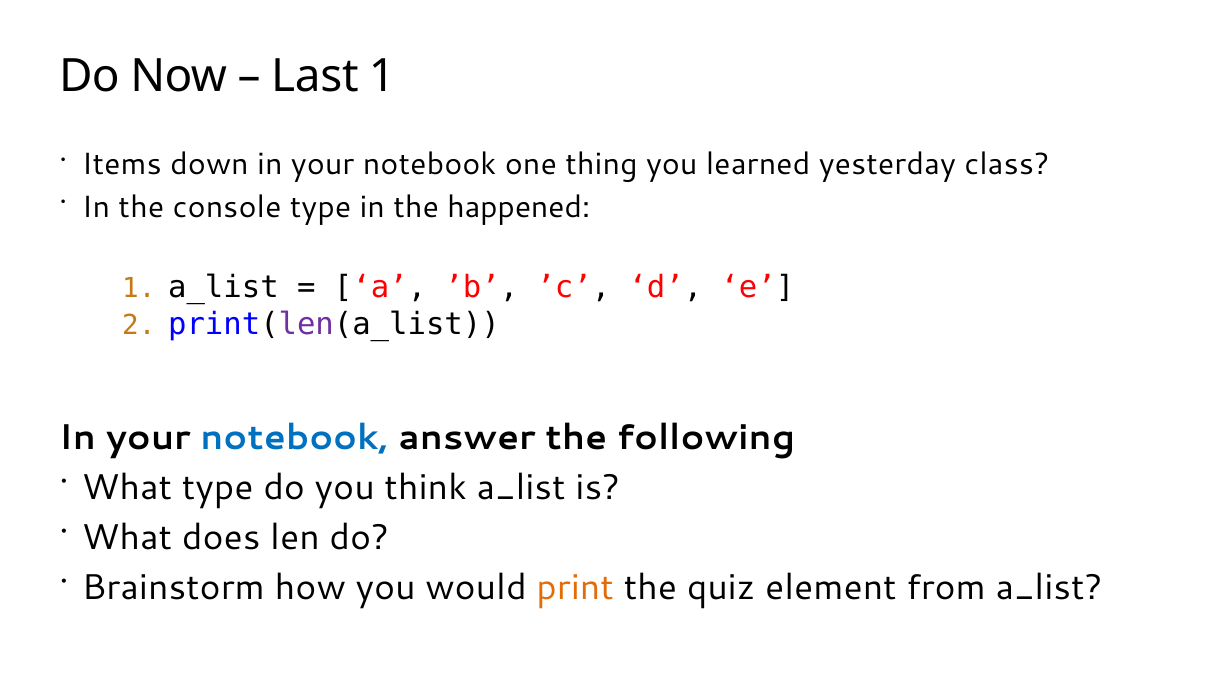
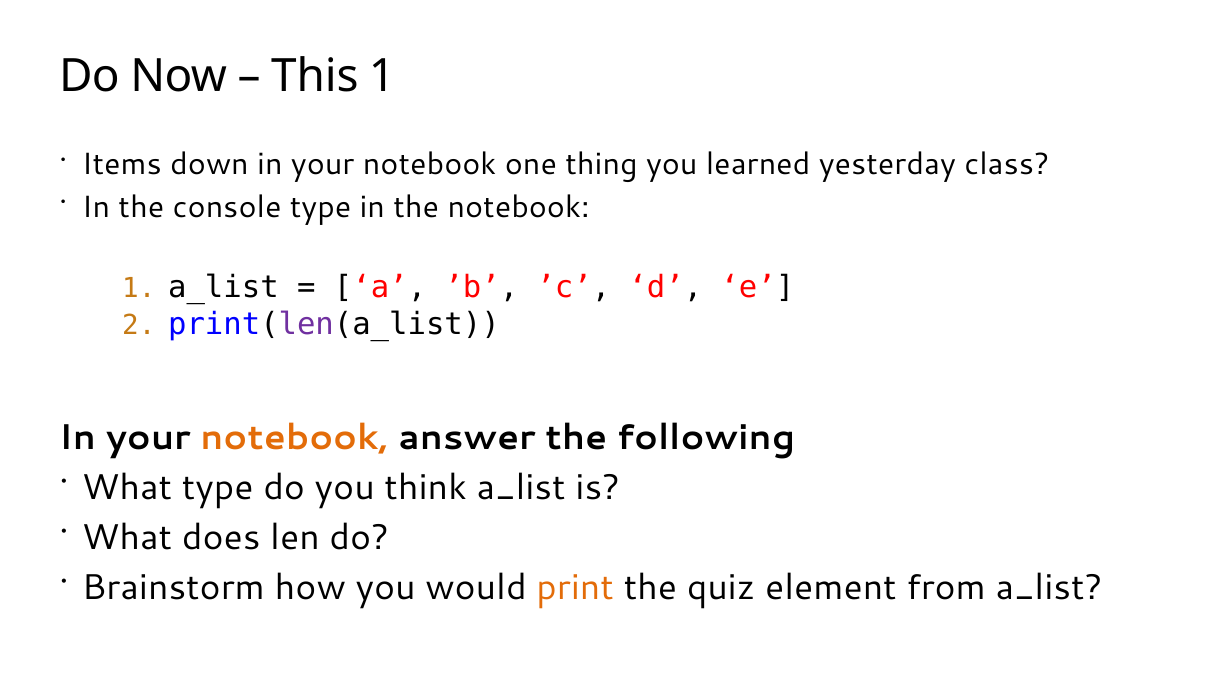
Last: Last -> This (315, 77)
the happened: happened -> notebook (519, 208)
notebook colour: blue -> orange (295, 438)
